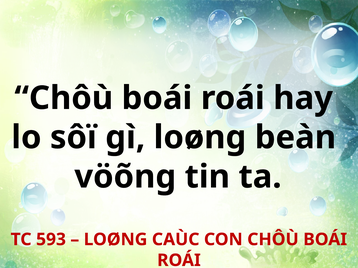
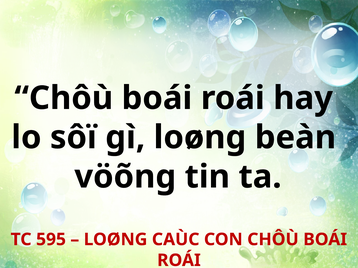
593: 593 -> 595 (51, 240)
